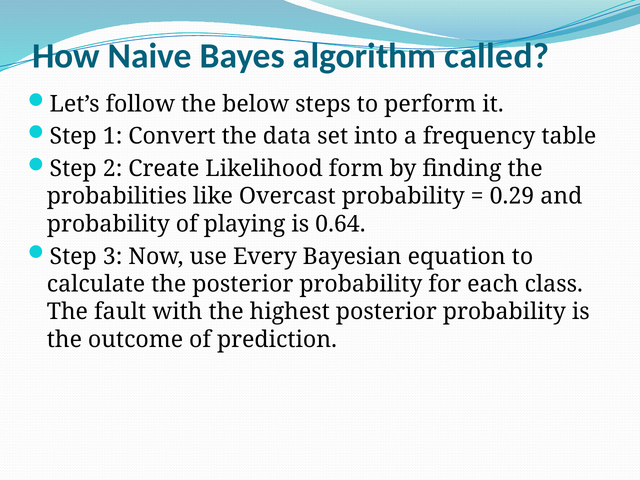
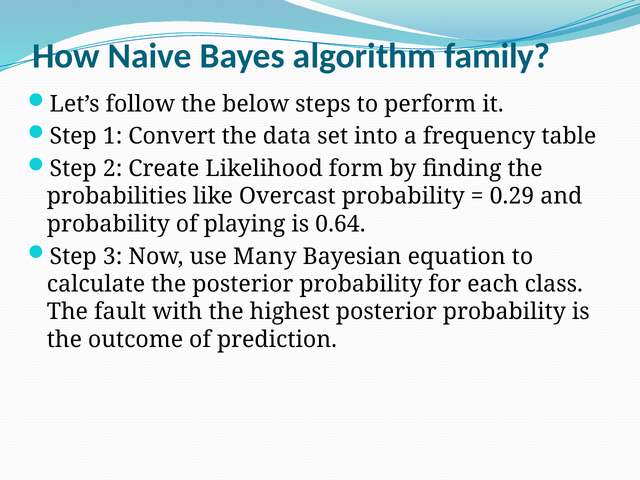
called: called -> family (497, 56)
Every: Every -> Many (265, 256)
